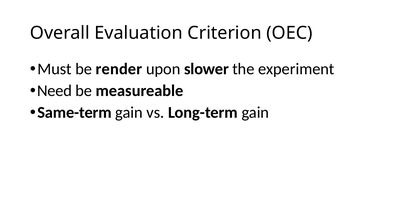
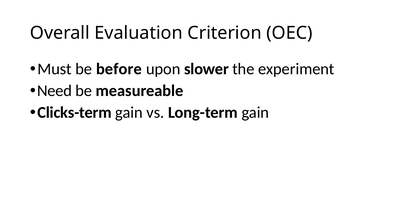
render: render -> before (119, 69)
Same-term: Same-term -> Clicks-term (74, 113)
